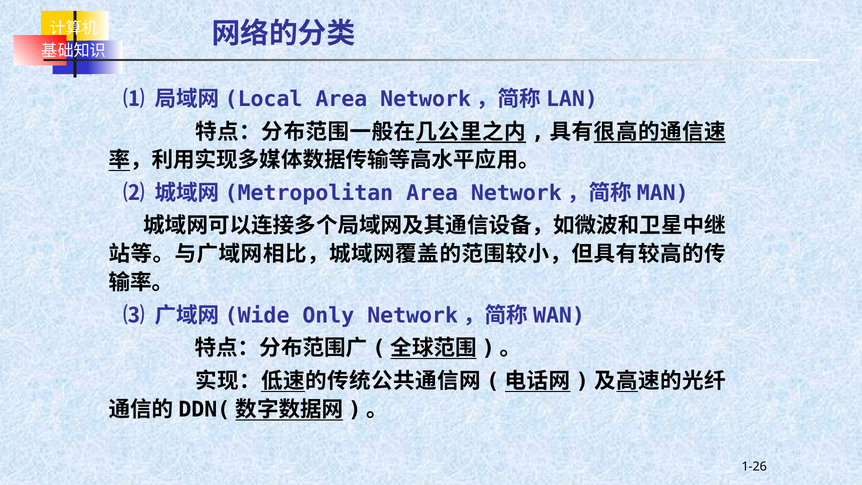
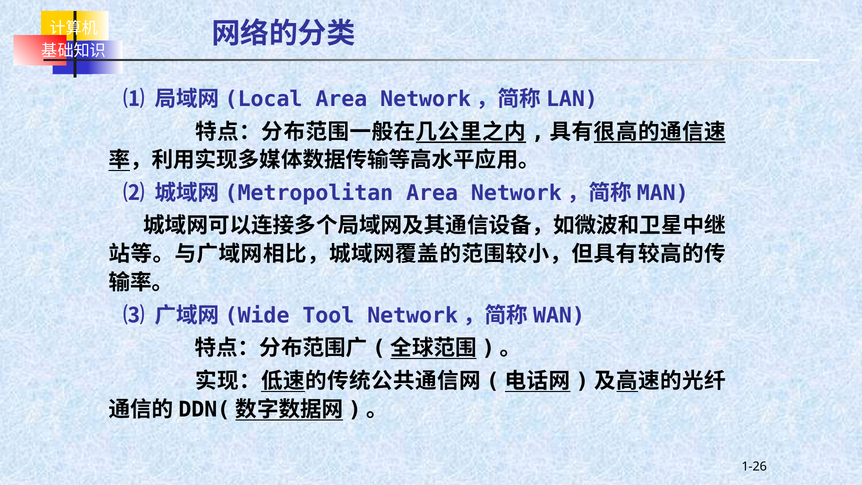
Only: Only -> Tool (328, 315)
